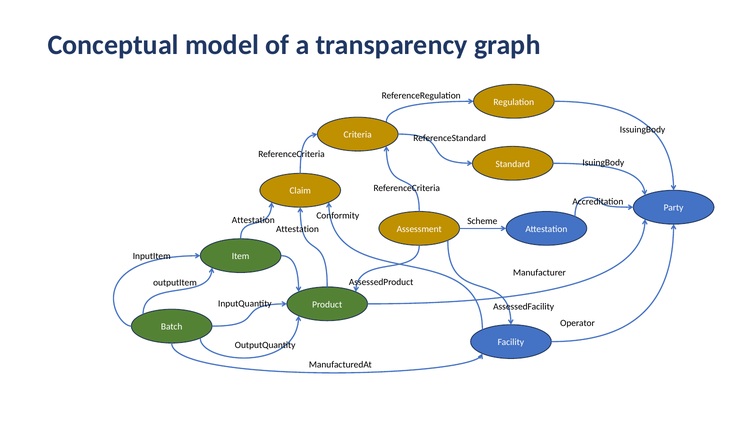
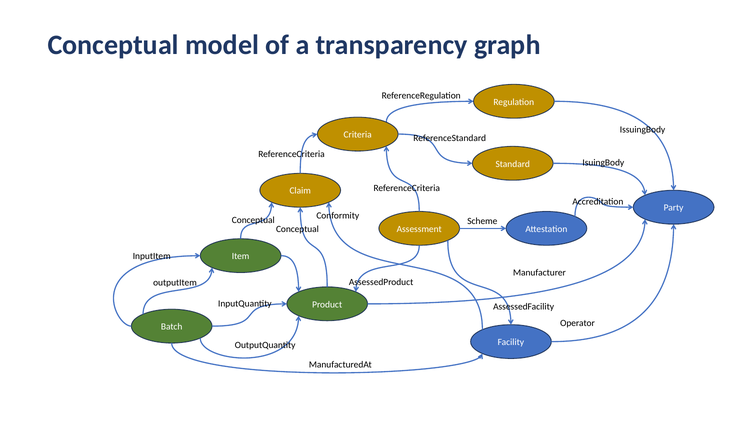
Attestation: Attestation -> Conceptual (253, 220)
Attestation: Attestation -> Conceptual (297, 229)
